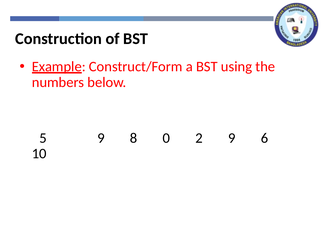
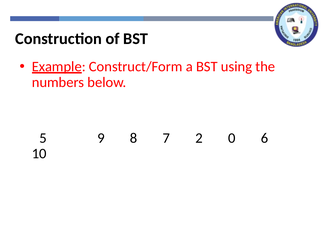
0: 0 -> 7 (166, 138)
2 9: 9 -> 0 (232, 138)
